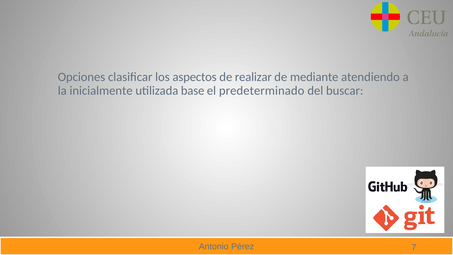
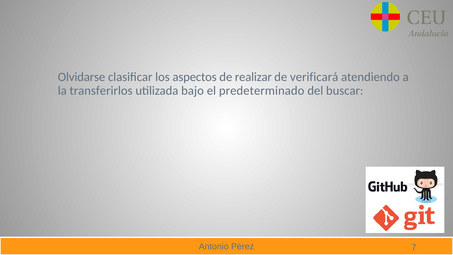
Opciones: Opciones -> Olvidarse (82, 77)
mediante: mediante -> verificará (314, 77)
inicialmente: inicialmente -> transferirlos (101, 91)
base: base -> bajo (193, 91)
